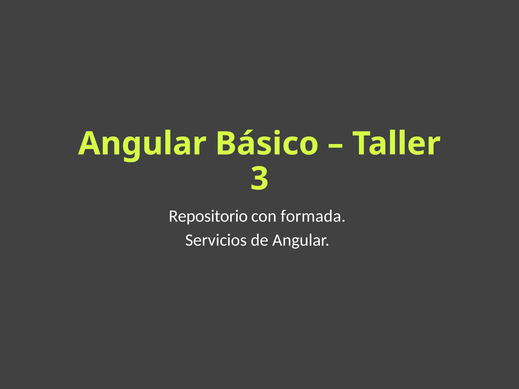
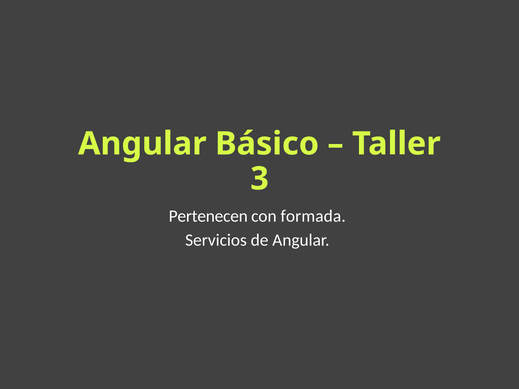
Repositorio: Repositorio -> Pertenecen (208, 216)
